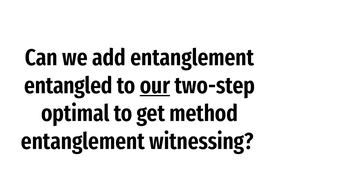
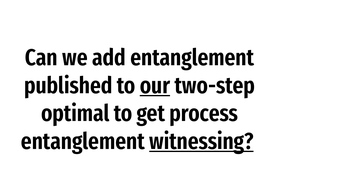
entangled: entangled -> published (68, 86)
method: method -> process (204, 114)
witnessing underline: none -> present (201, 142)
